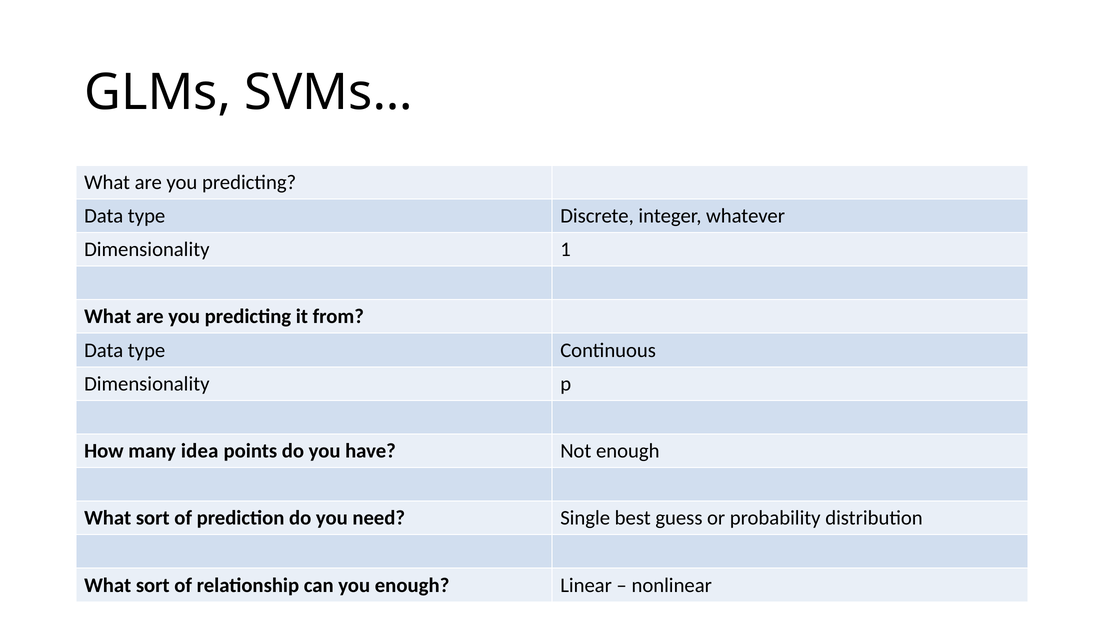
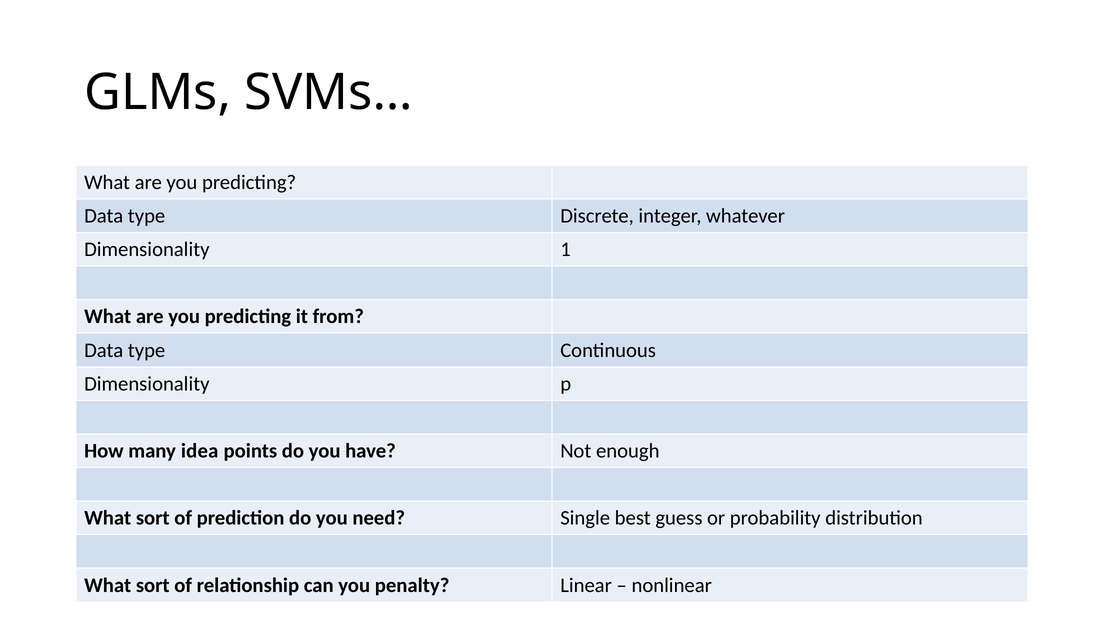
you enough: enough -> penalty (412, 585)
